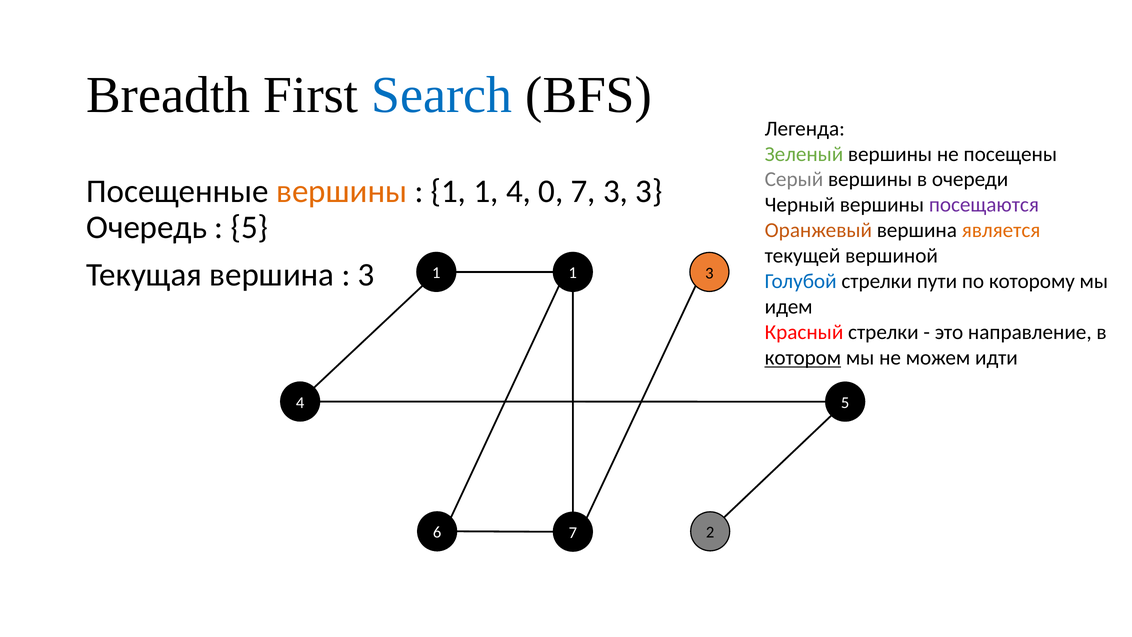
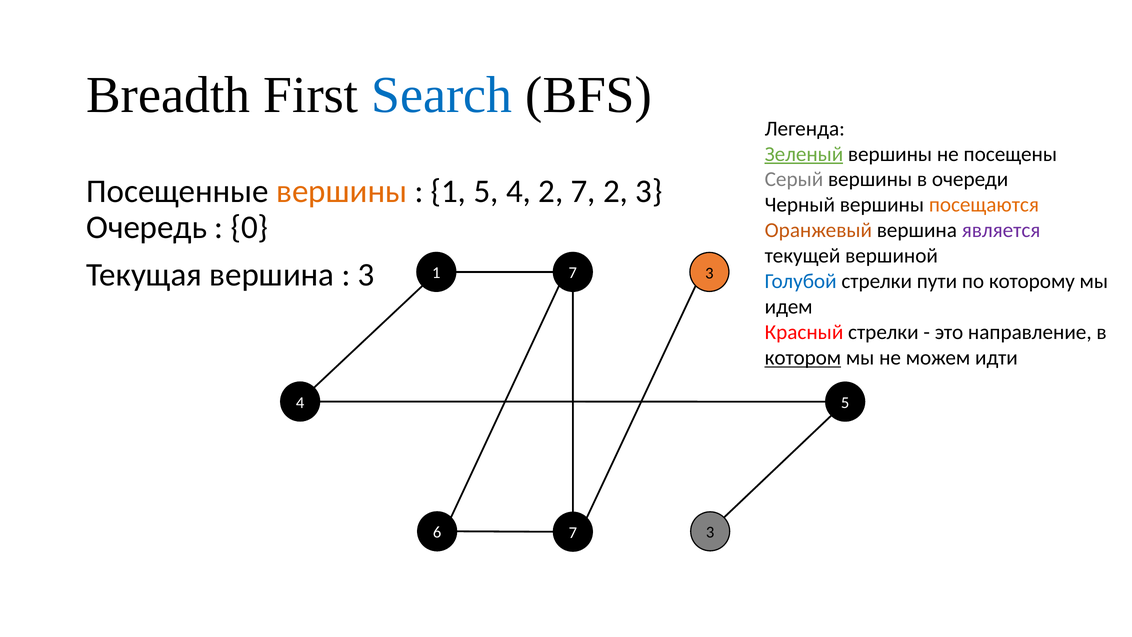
Зеленый underline: none -> present (804, 154)
1: 1 -> 5 (486, 191)
4 0: 0 -> 2 (551, 191)
7 3: 3 -> 2 (616, 191)
посещаются colour: purple -> orange (984, 205)
5: 5 -> 0 (249, 227)
является colour: orange -> purple (1001, 230)
3 1 1: 1 -> 7 (573, 273)
7 2: 2 -> 3 (710, 532)
